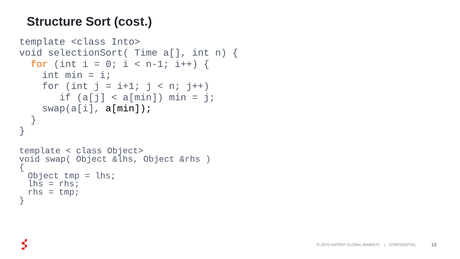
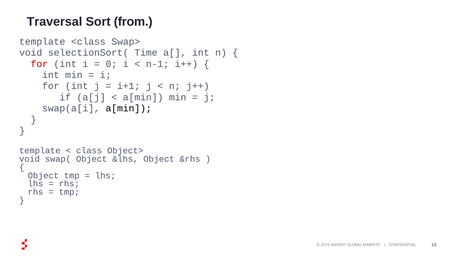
Structure: Structure -> Traversal (55, 22)
cost: cost -> from (133, 22)
Into>: Into> -> Swap> (126, 42)
for colour: orange -> red (39, 64)
